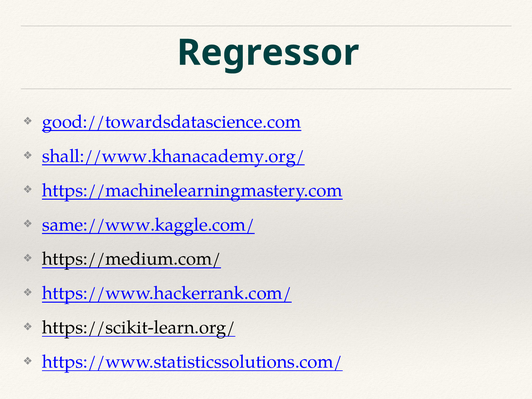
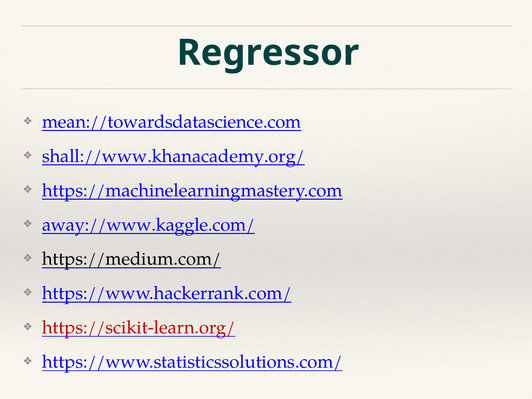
good://towardsdatascience.com: good://towardsdatascience.com -> mean://towardsdatascience.com (172, 122)
same://www.kaggle.com/: same://www.kaggle.com/ -> away://www.kaggle.com/ (148, 225)
https://scikit-learn.org/ colour: black -> red (139, 328)
